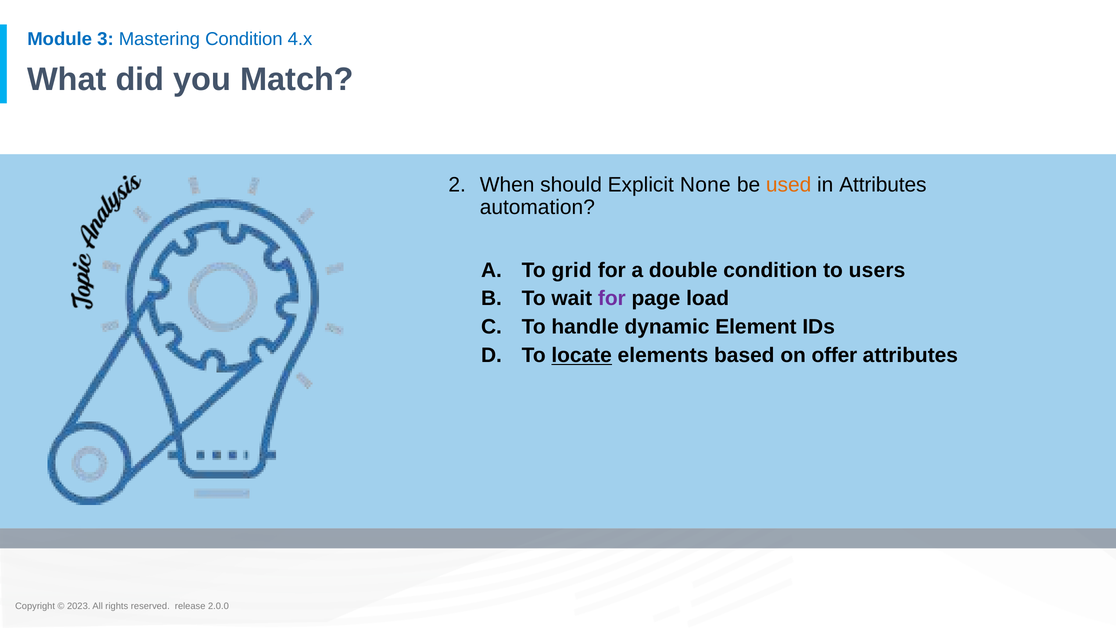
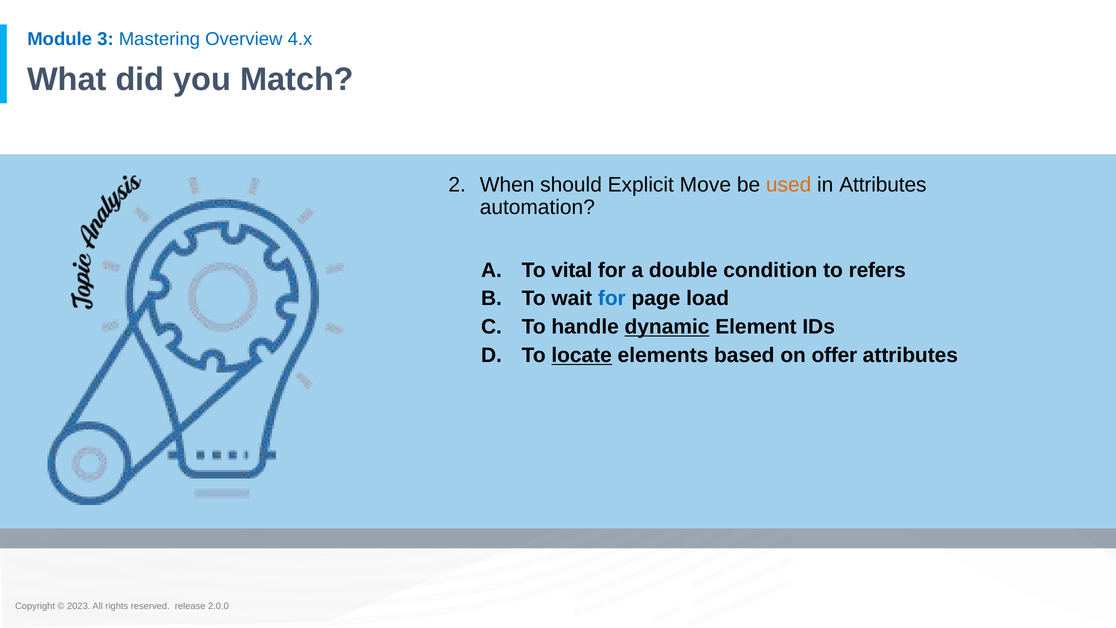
Condition: Condition -> Overview (244, 39)
None: None -> Move (705, 185)
grid: grid -> vital (572, 270)
users: users -> refers (877, 270)
for colour: purple -> blue (612, 298)
dynamic underline: none -> present (667, 327)
